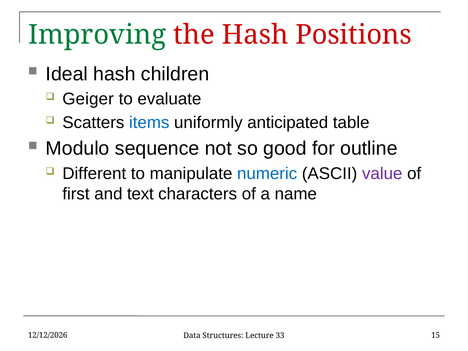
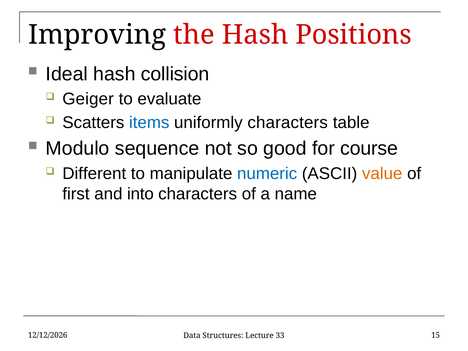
Improving colour: green -> black (97, 35)
children: children -> collision (175, 74)
uniformly anticipated: anticipated -> characters (288, 123)
outline: outline -> course (369, 148)
value colour: purple -> orange (382, 174)
text: text -> into (140, 194)
